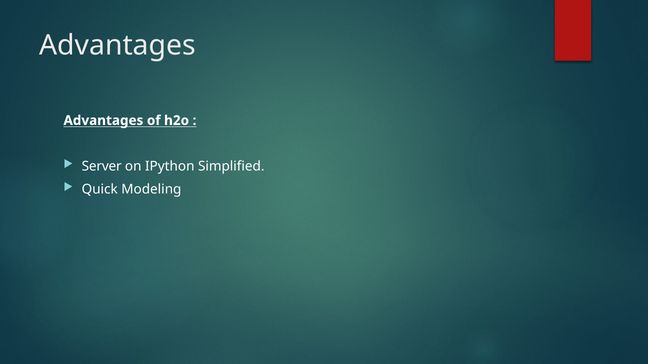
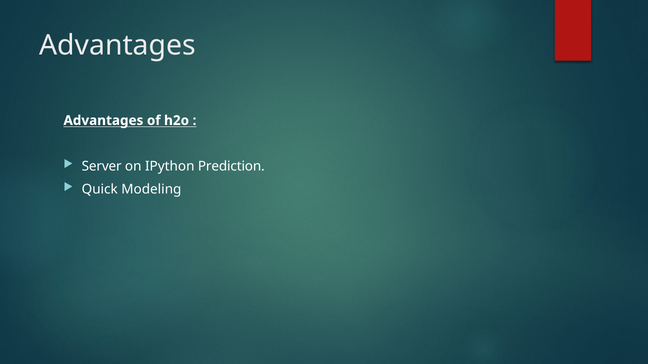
Simplified: Simplified -> Prediction (231, 167)
